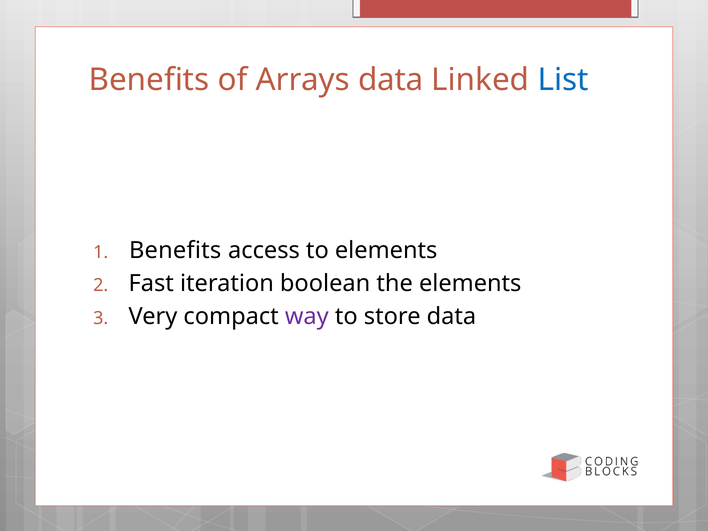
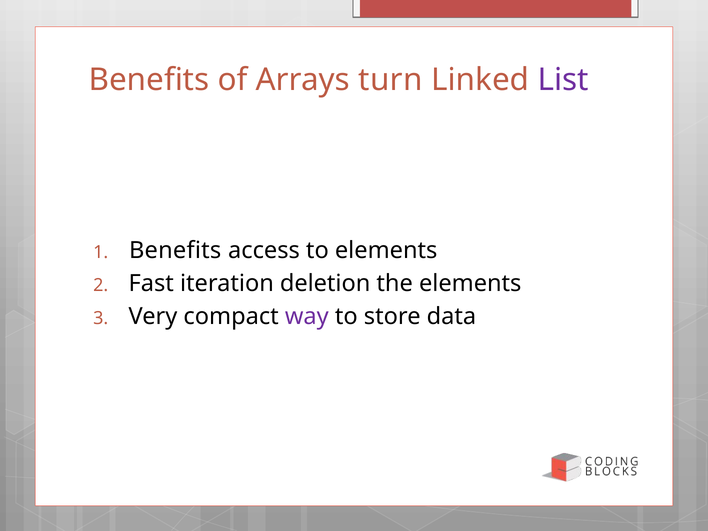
Arrays data: data -> turn (390, 80)
List colour: blue -> purple (563, 80)
boolean: boolean -> deletion (325, 283)
